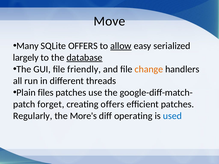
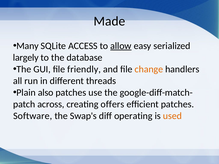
Move: Move -> Made (109, 21)
SQLite OFFERS: OFFERS -> ACCESS (83, 46)
database underline: present -> none (85, 58)
files: files -> also (46, 93)
forget: forget -> across (51, 104)
Regularly: Regularly -> Software (33, 116)
More's: More's -> Swap's (83, 116)
used colour: blue -> orange (172, 116)
